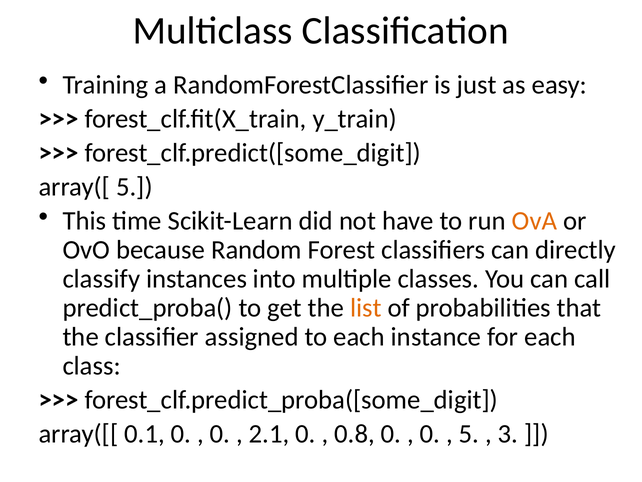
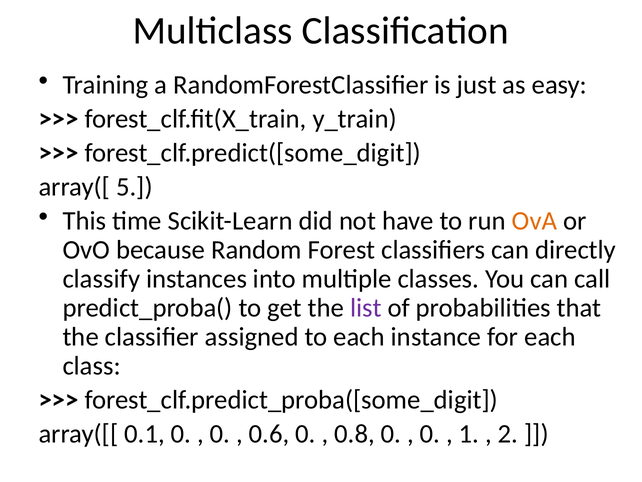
list colour: orange -> purple (366, 308)
2.1: 2.1 -> 0.6 (269, 433)
5: 5 -> 1 (469, 433)
3: 3 -> 2 (508, 433)
